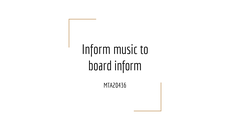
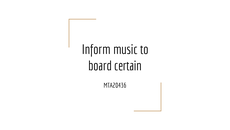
board inform: inform -> certain (128, 66)
